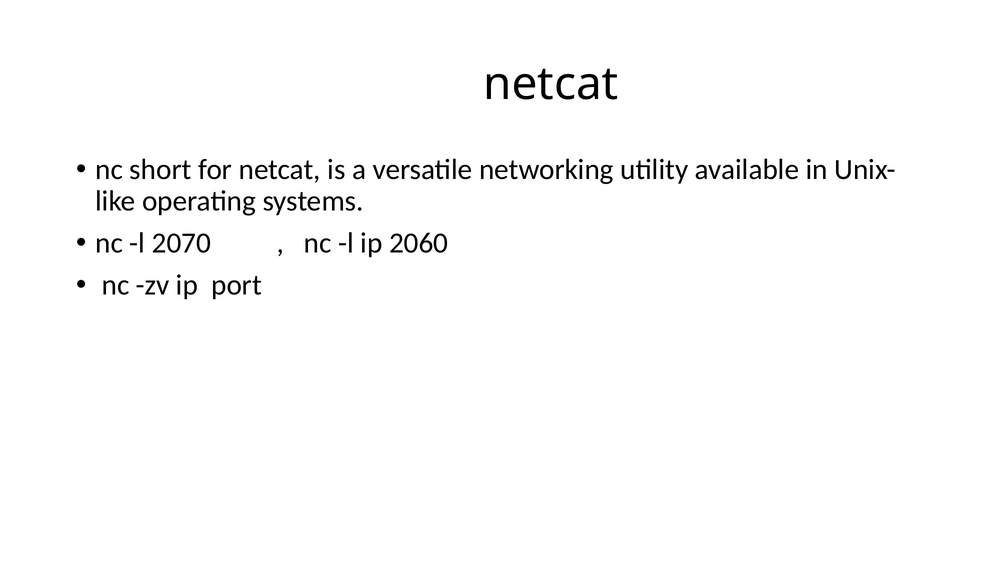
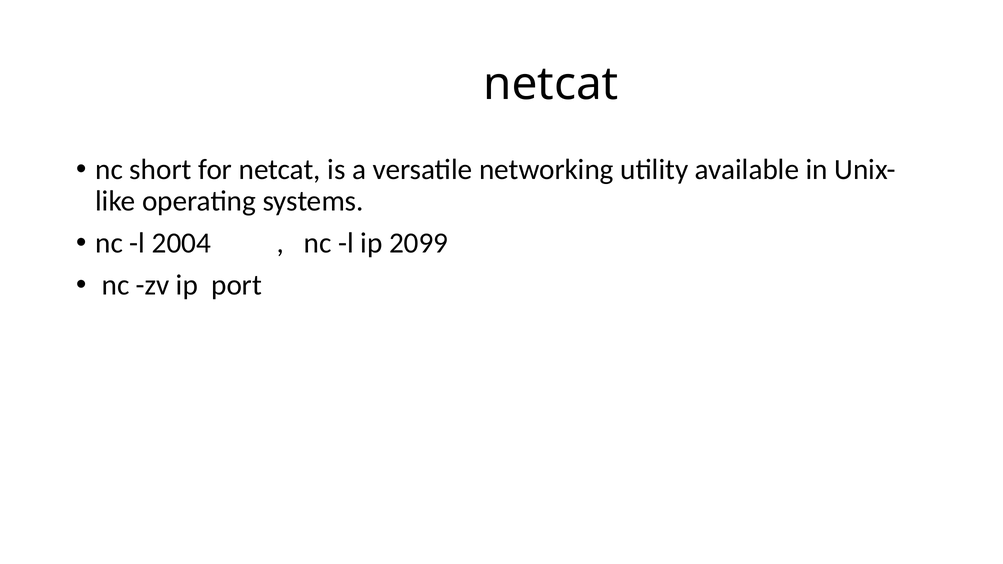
2070: 2070 -> 2004 (181, 243)
2060: 2060 -> 2099 (419, 243)
